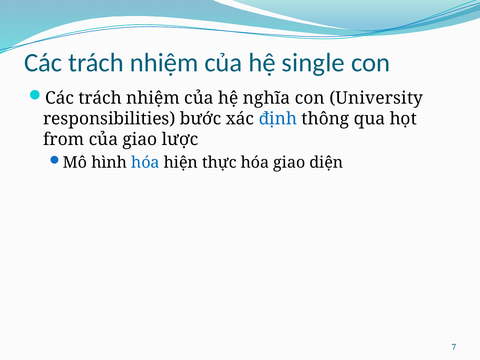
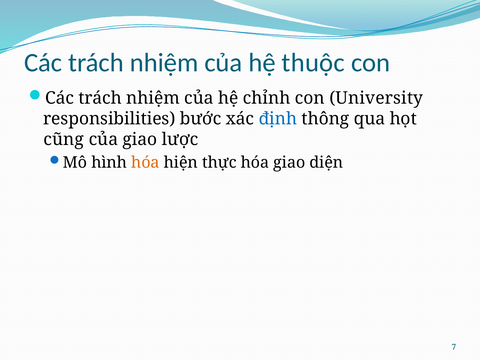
single: single -> thuộc (313, 63)
nghĩa: nghĩa -> chỉnh (267, 98)
from: from -> cũng (64, 140)
hóa colour: blue -> orange (145, 163)
